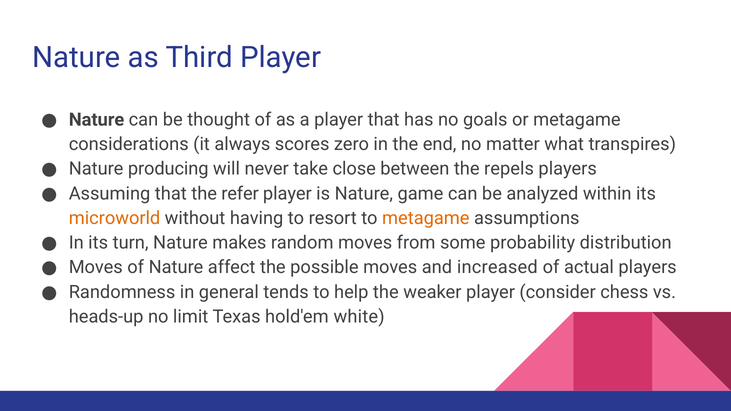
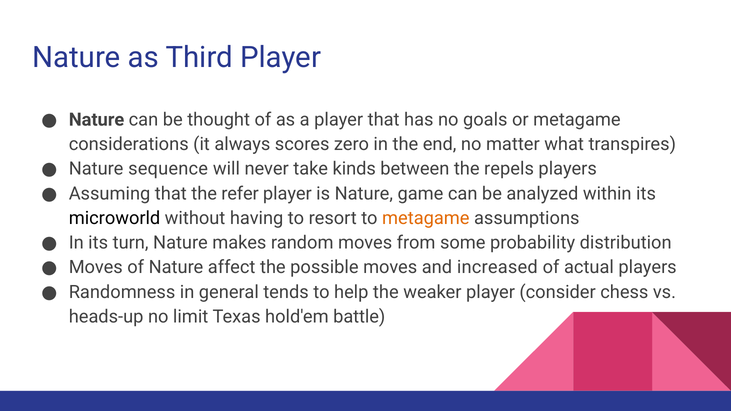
producing: producing -> sequence (168, 169)
close: close -> kinds (354, 169)
microworld colour: orange -> black (115, 218)
white: white -> battle (359, 317)
